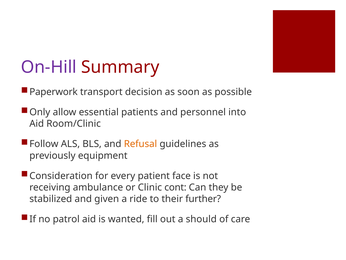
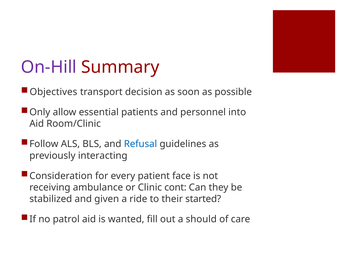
Paperwork: Paperwork -> Objectives (53, 92)
Refusal colour: orange -> blue (140, 144)
equipment: equipment -> interacting (103, 155)
further: further -> started (203, 199)
